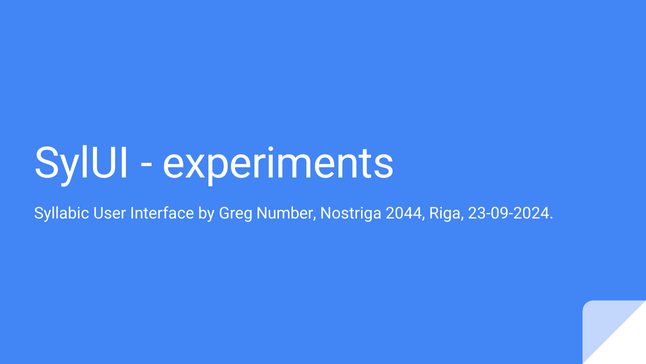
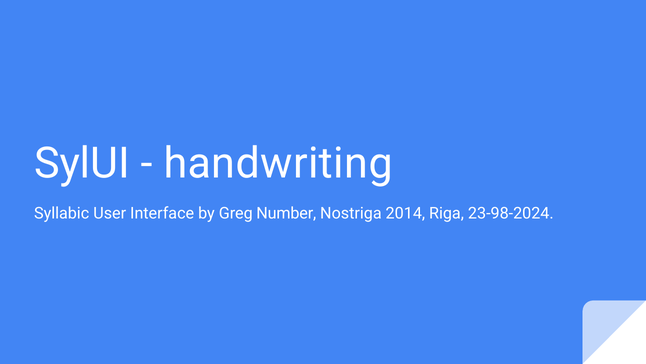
experiments: experiments -> handwriting (278, 163)
2044: 2044 -> 2014 (405, 213)
23-09-2024: 23-09-2024 -> 23-98-2024 (511, 213)
